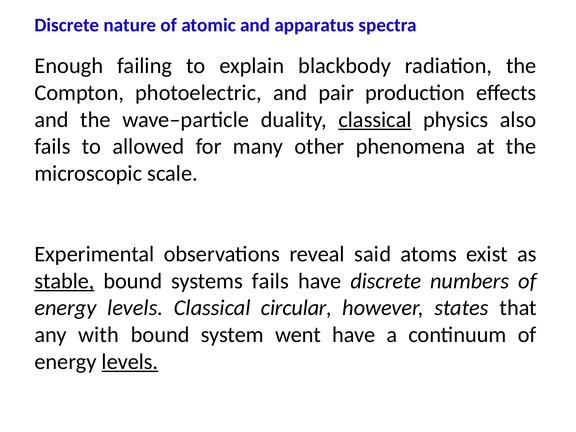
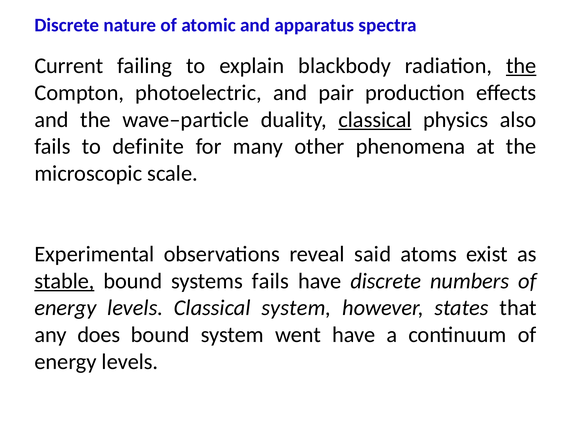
Enough: Enough -> Current (69, 66)
the underline: none -> present (521, 66)
allowed: allowed -> definite (148, 147)
Classical circular: circular -> system (296, 308)
with: with -> does (99, 335)
levels underline: present -> none (130, 362)
